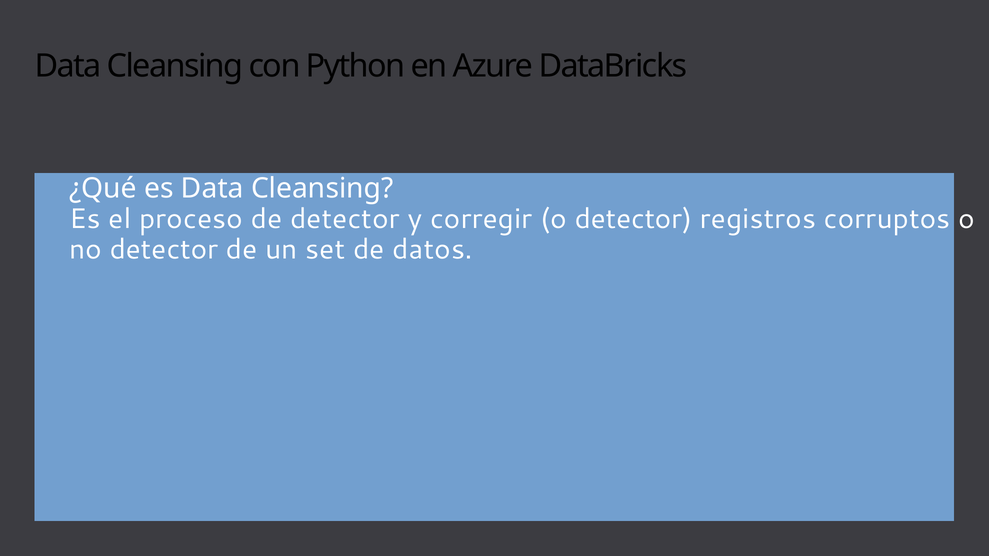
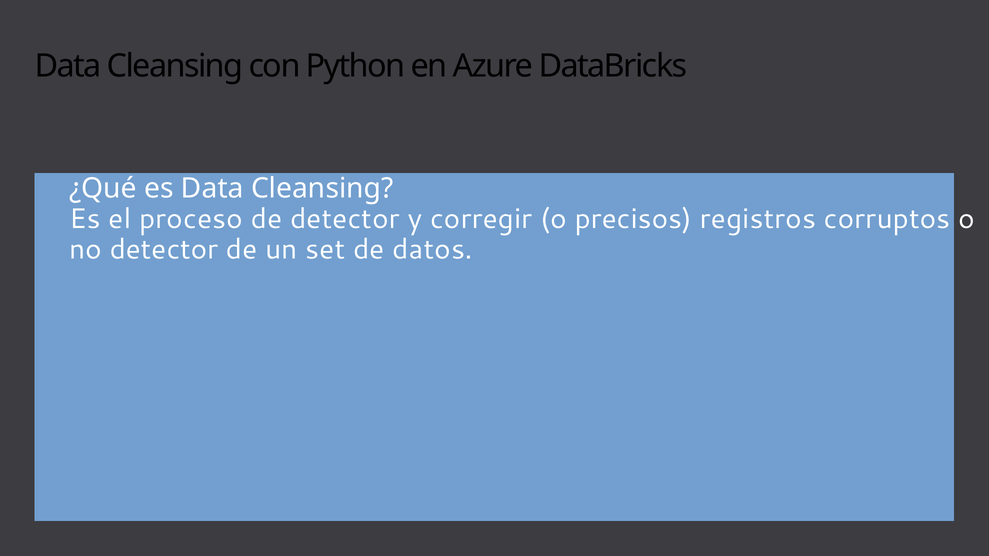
o detector: detector -> precisos (634, 219)
